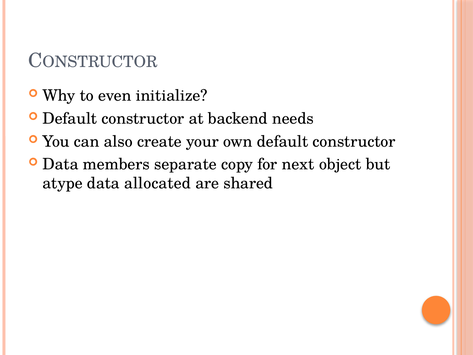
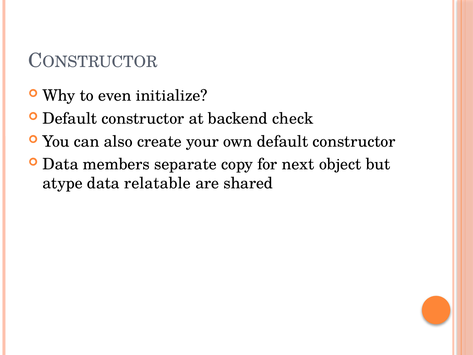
needs: needs -> check (293, 119)
allocated: allocated -> relatable (158, 183)
